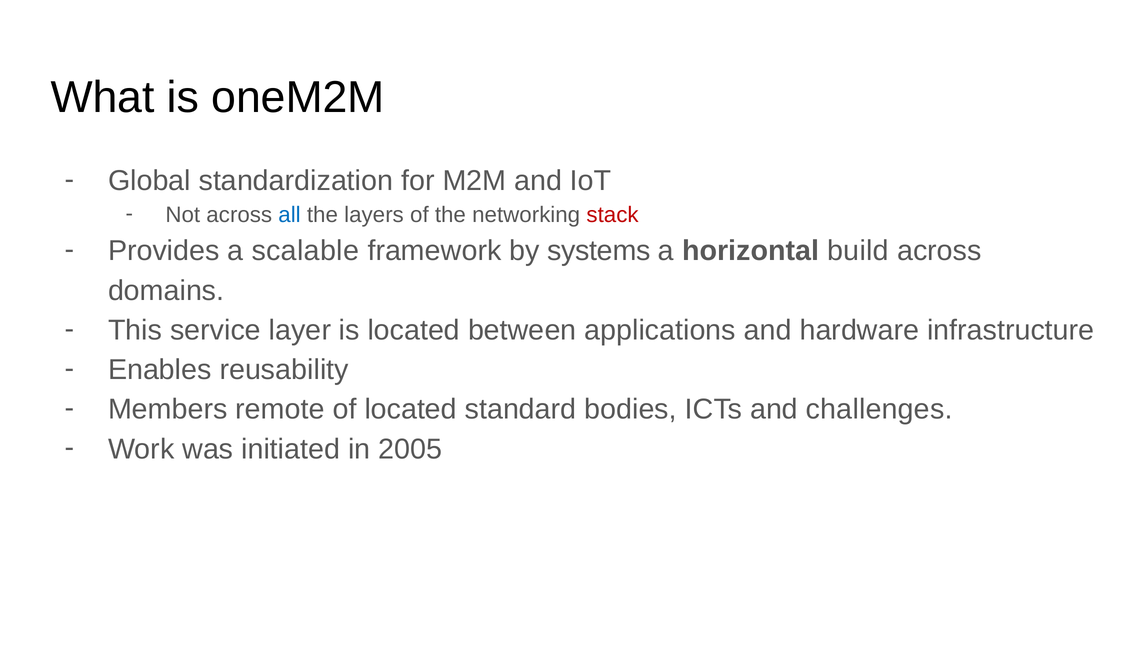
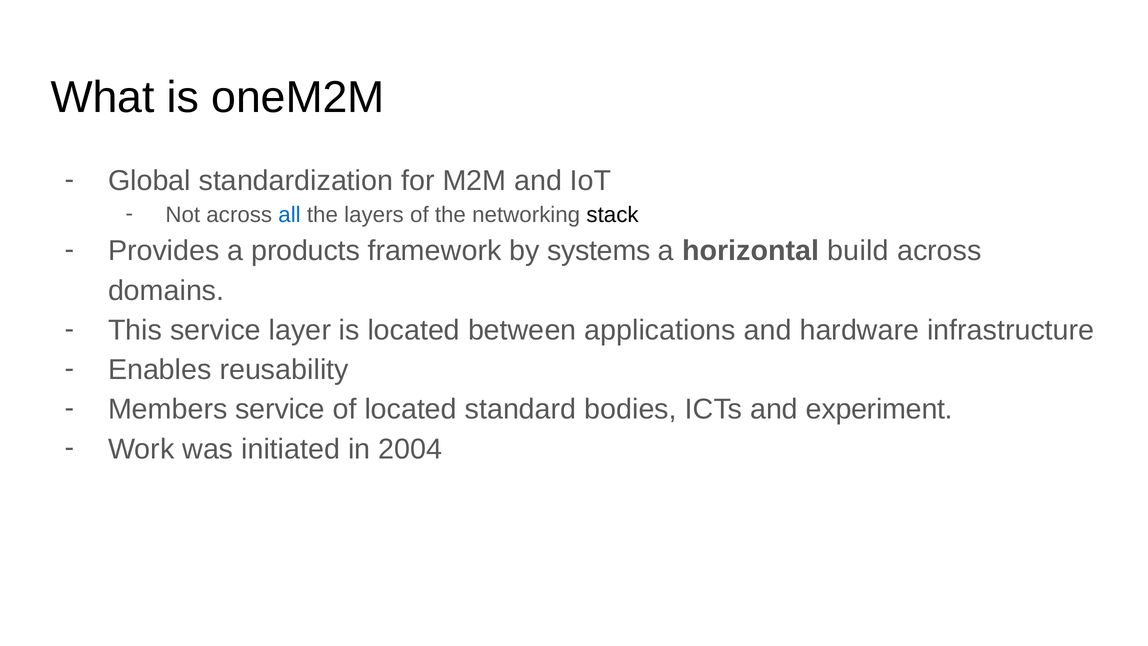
stack colour: red -> black (613, 215)
scalable: scalable -> products (306, 251)
Members remote: remote -> service (280, 409)
challenges: challenges -> experiment (879, 409)
2005: 2005 -> 2004 (410, 449)
